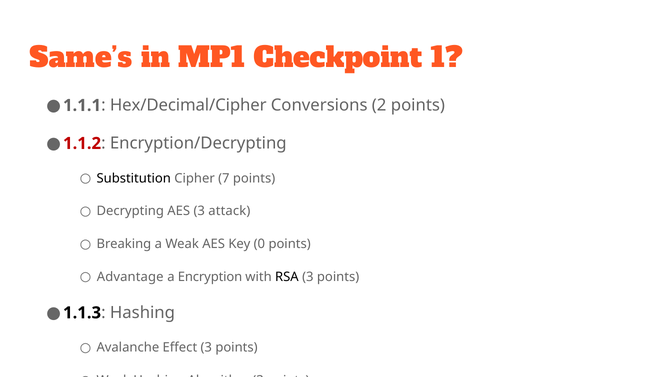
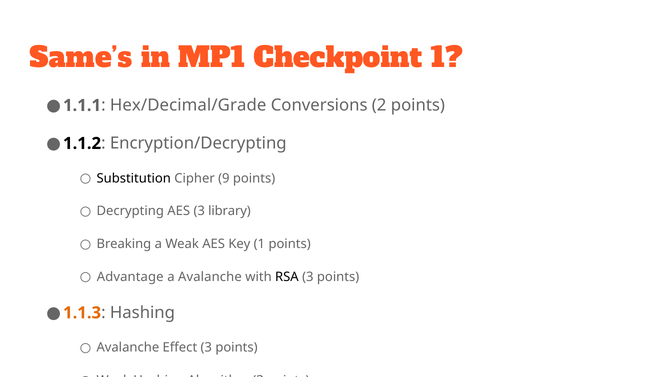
Hex/Decimal/Cipher: Hex/Decimal/Cipher -> Hex/Decimal/Grade (188, 105)
1.1.2 colour: red -> black (82, 143)
7: 7 -> 9 (224, 178)
attack: attack -> library (229, 211)
Key 0: 0 -> 1 (259, 244)
a Encryption: Encryption -> Avalanche (210, 277)
1.1.3 colour: black -> orange (82, 313)
